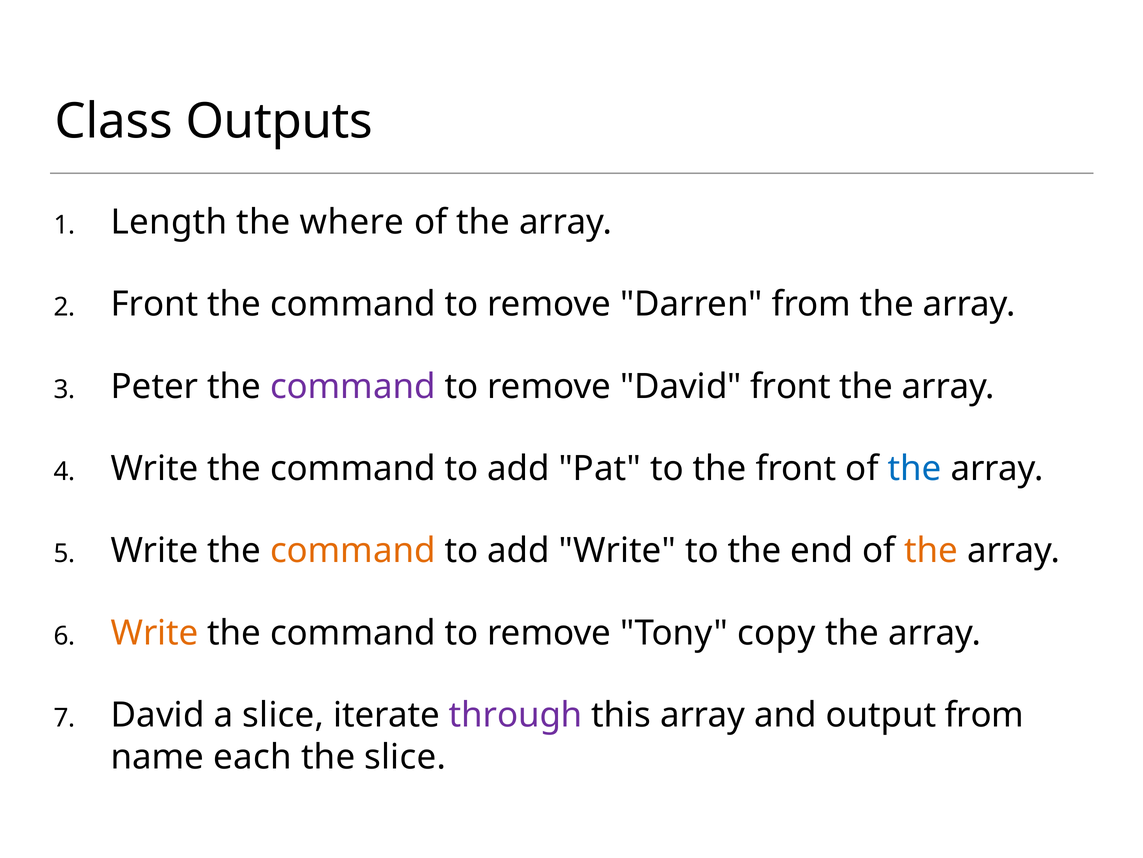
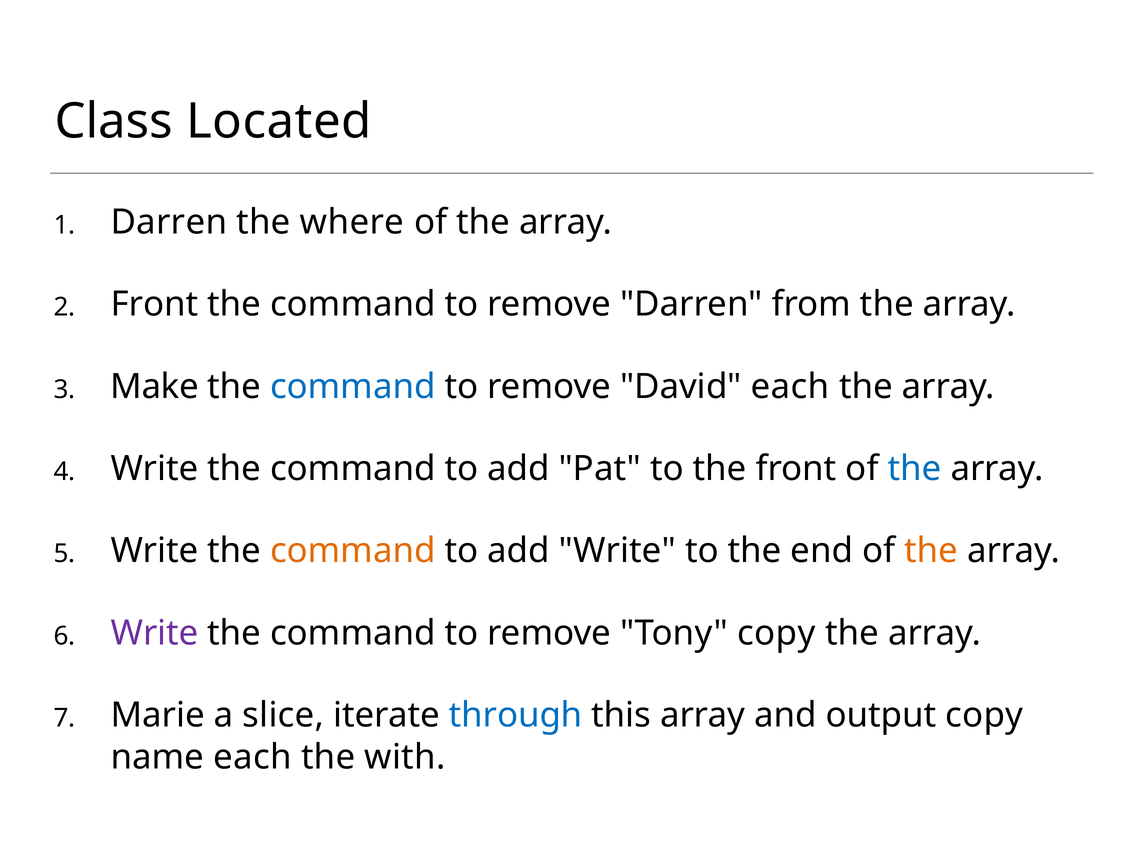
Outputs: Outputs -> Located (279, 121)
Length: Length -> Darren (169, 222)
Peter: Peter -> Make (155, 386)
command colour: purple -> blue (353, 386)
David front: front -> each (790, 386)
Write colour: orange -> purple (155, 632)
David: David -> Marie (158, 715)
through colour: purple -> blue (516, 715)
output from: from -> copy (984, 715)
the slice: slice -> with (405, 756)
